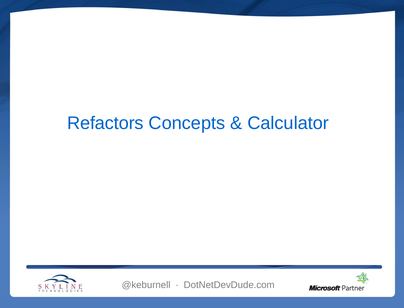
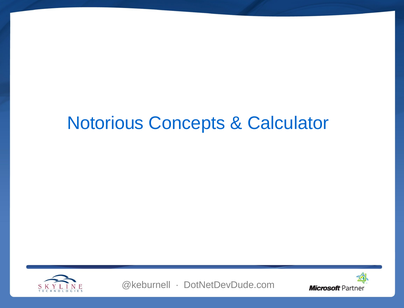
Refactors: Refactors -> Notorious (105, 123)
